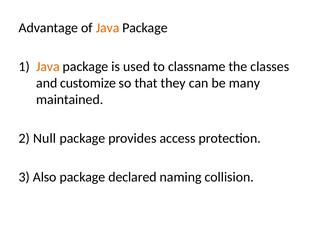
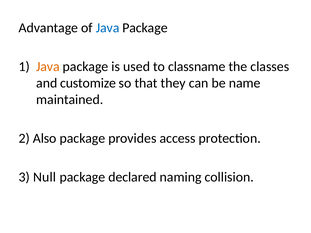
Java colour: orange -> blue (108, 28)
many: many -> name (245, 83)
Null: Null -> Also (45, 138)
Also: Also -> Null (45, 177)
